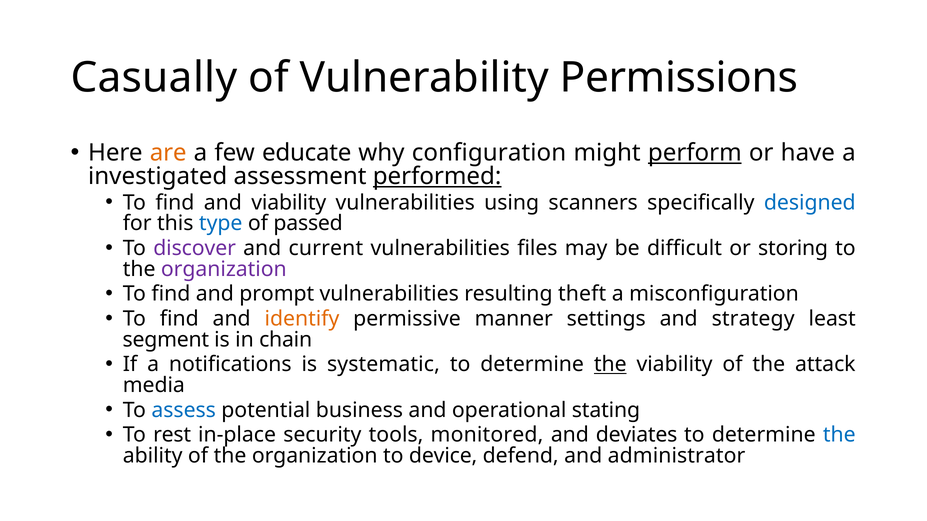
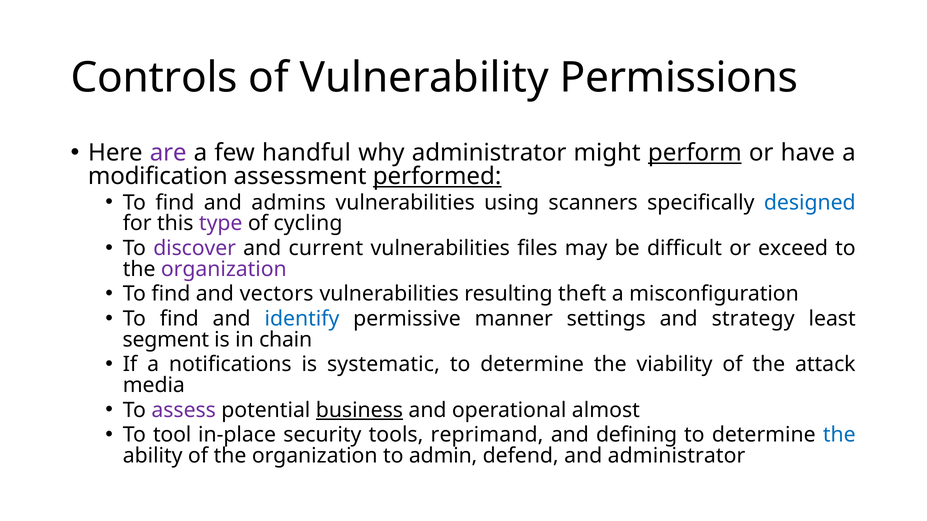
Casually: Casually -> Controls (154, 78)
are colour: orange -> purple (168, 153)
educate: educate -> handful (306, 153)
why configuration: configuration -> administrator (489, 153)
investigated: investigated -> modification (158, 177)
and viability: viability -> admins (289, 203)
type colour: blue -> purple (221, 224)
passed: passed -> cycling (308, 224)
storing: storing -> exceed (793, 249)
prompt: prompt -> vectors (277, 294)
identify colour: orange -> blue (302, 319)
the underline: present -> none (610, 365)
assess colour: blue -> purple (184, 410)
business underline: none -> present (359, 410)
stating: stating -> almost (606, 410)
rest: rest -> tool (172, 435)
monitored: monitored -> reprimand (487, 435)
deviates: deviates -> defining (637, 435)
device: device -> admin (443, 456)
